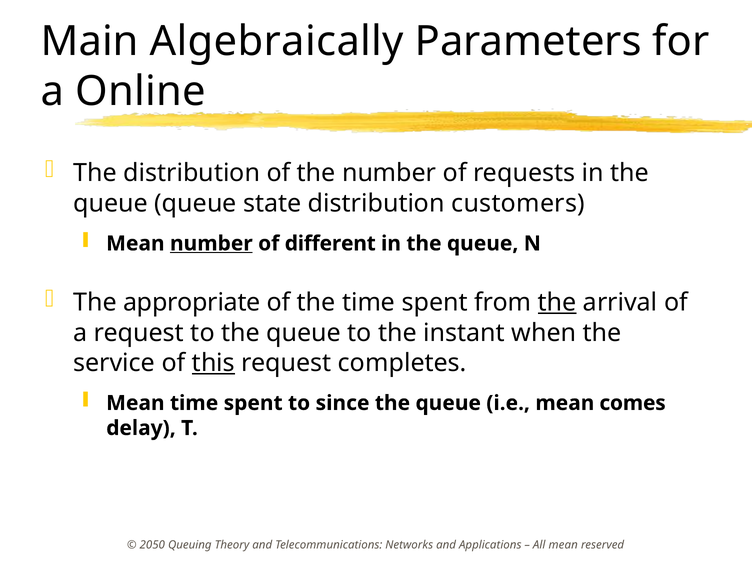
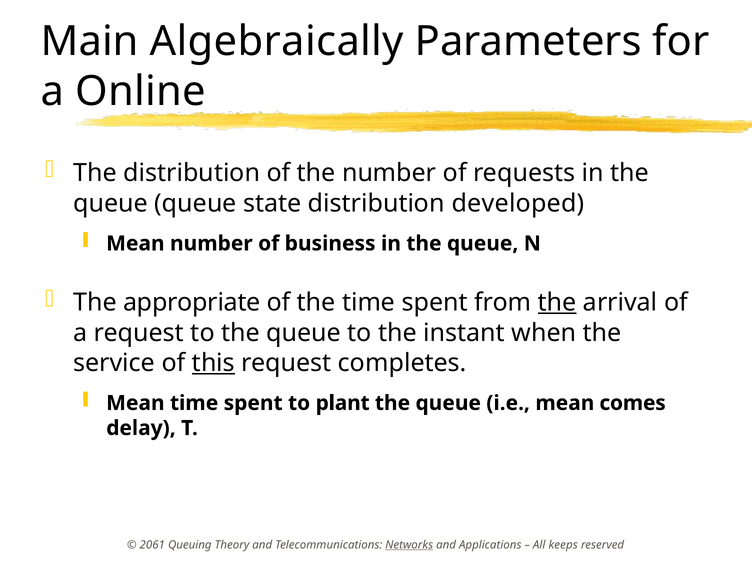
customers: customers -> developed (518, 203)
number underline: present -> none (211, 243)
different: different -> business (330, 243)
since: since -> plant (343, 403)
2050: 2050 -> 2061 (152, 545)
Networks underline: none -> present (409, 545)
All mean: mean -> keeps (563, 545)
